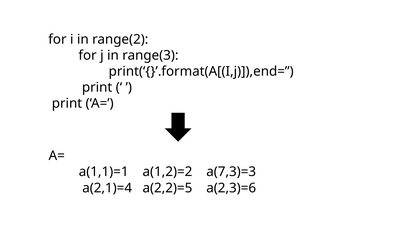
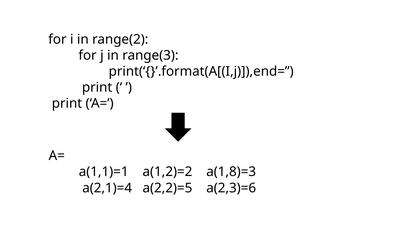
a(7,3)=3: a(7,3)=3 -> a(1,8)=3 (231, 172)
